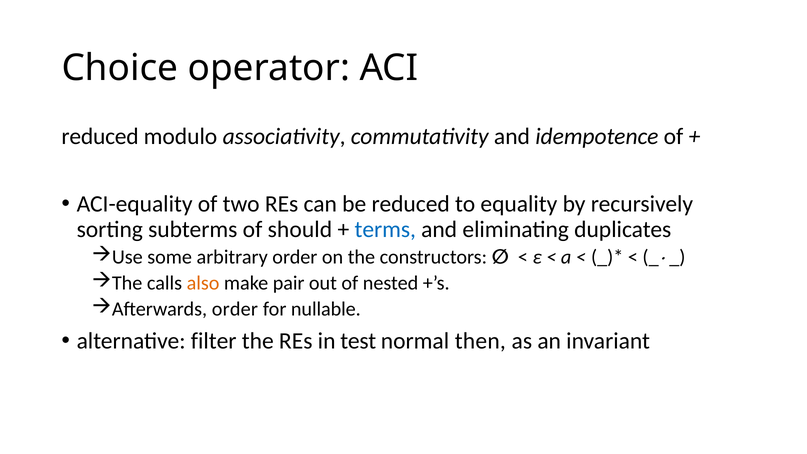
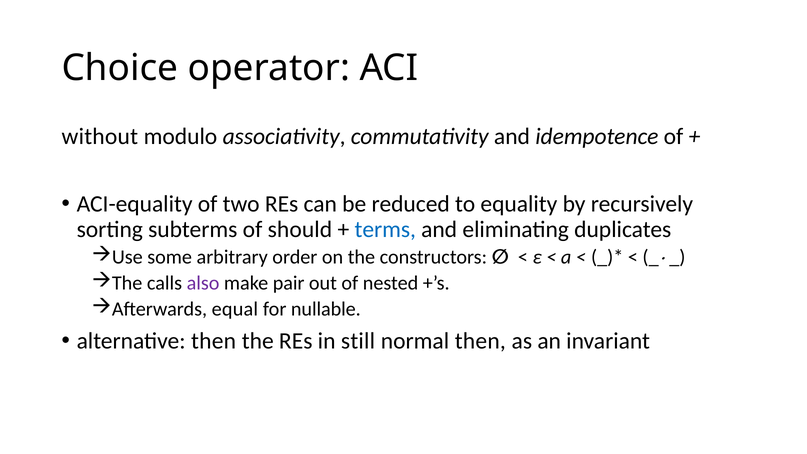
reduced: reduced -> without (100, 136)
also colour: orange -> purple (203, 283)
Afterwards order: order -> equal (235, 309)
alternative filter: filter -> then (214, 341)
test: test -> still (358, 341)
